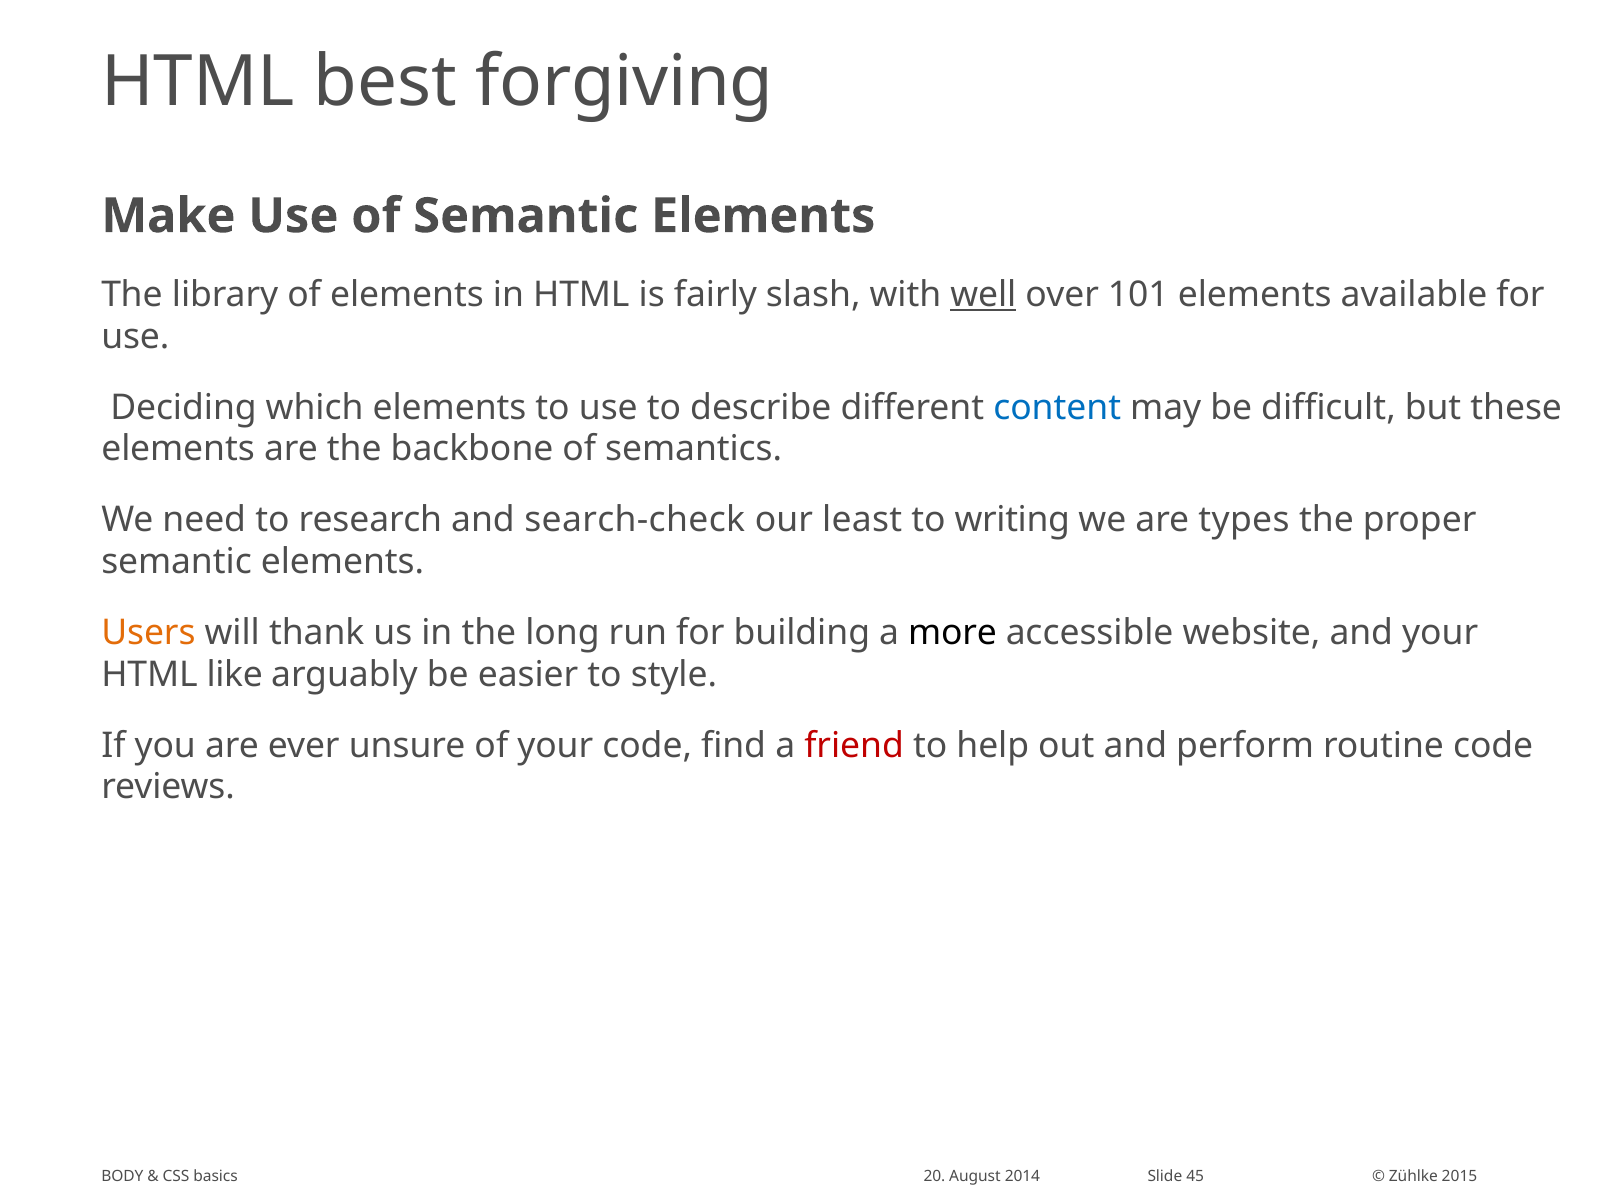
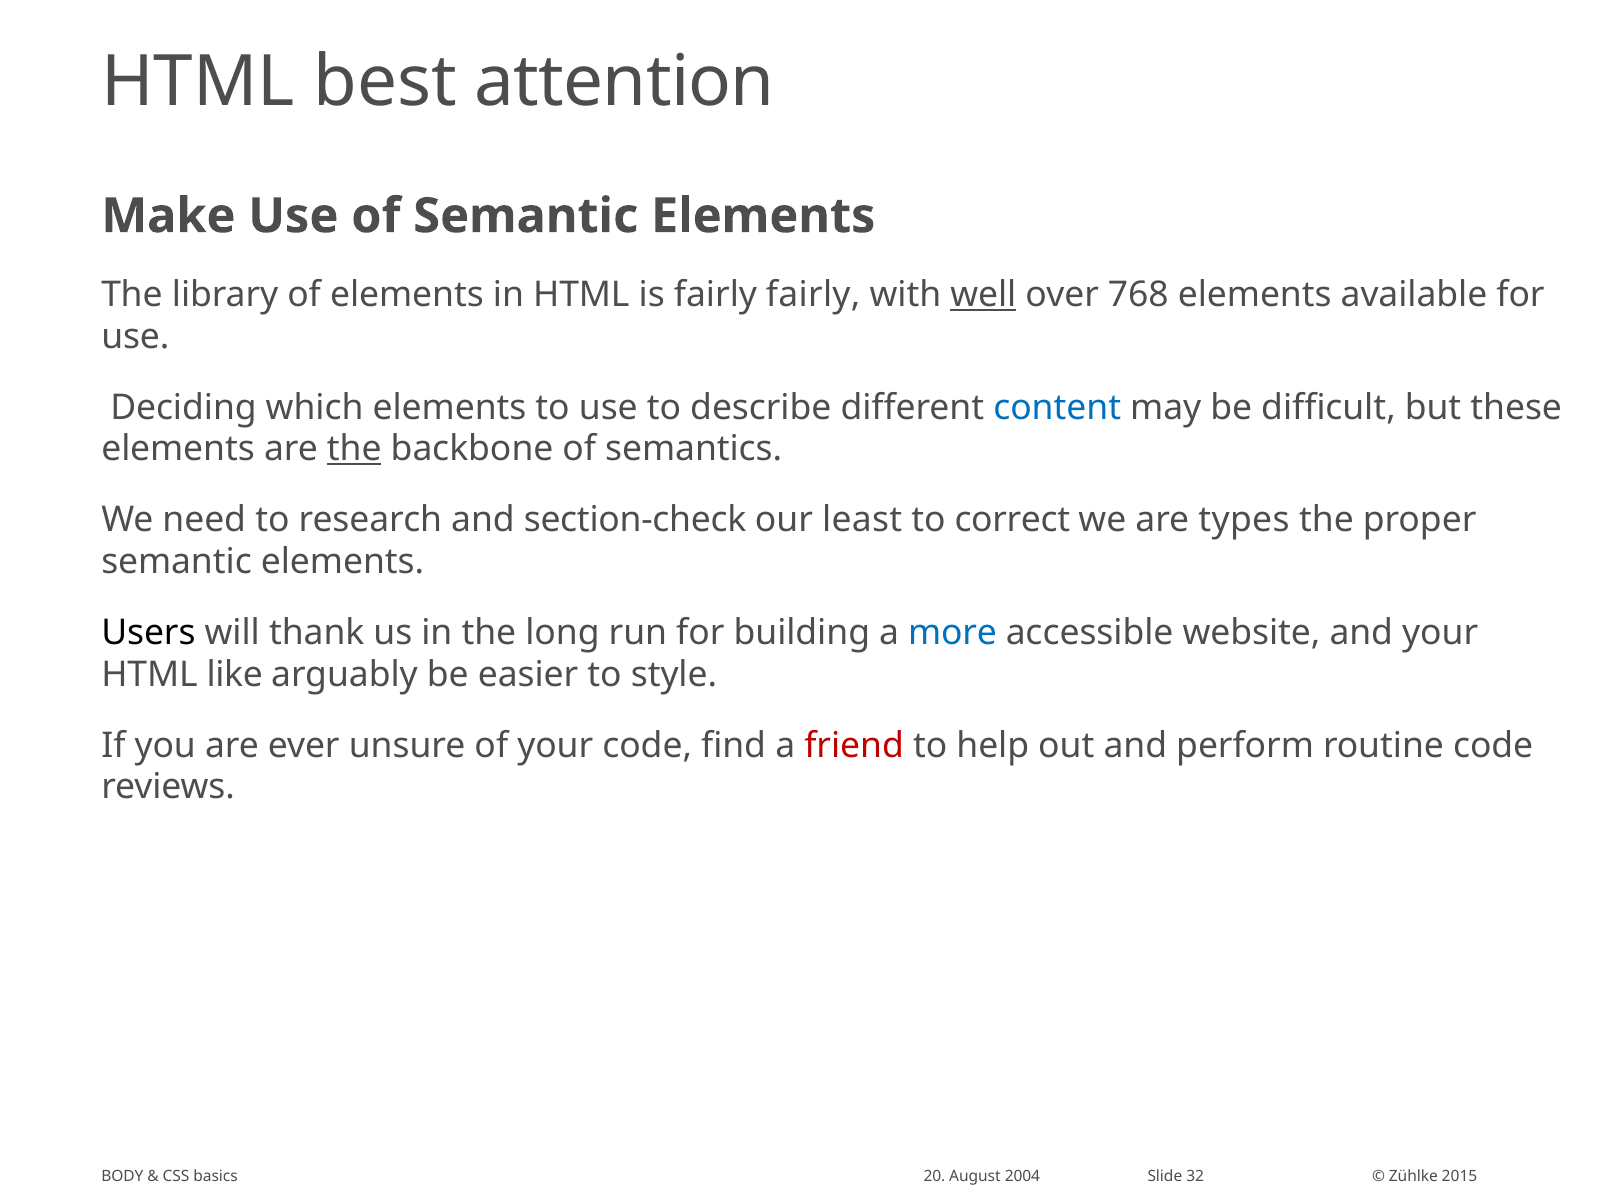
forgiving: forgiving -> attention (625, 82)
fairly slash: slash -> fairly (813, 295)
101: 101 -> 768 (1138, 295)
the underline: none -> present (354, 449)
search-check: search-check -> section-check (635, 520)
writing: writing -> correct (1012, 520)
Users colour: orange -> black (148, 633)
more colour: black -> blue (952, 633)
2014: 2014 -> 2004 (1022, 1177)
45: 45 -> 32 (1195, 1177)
